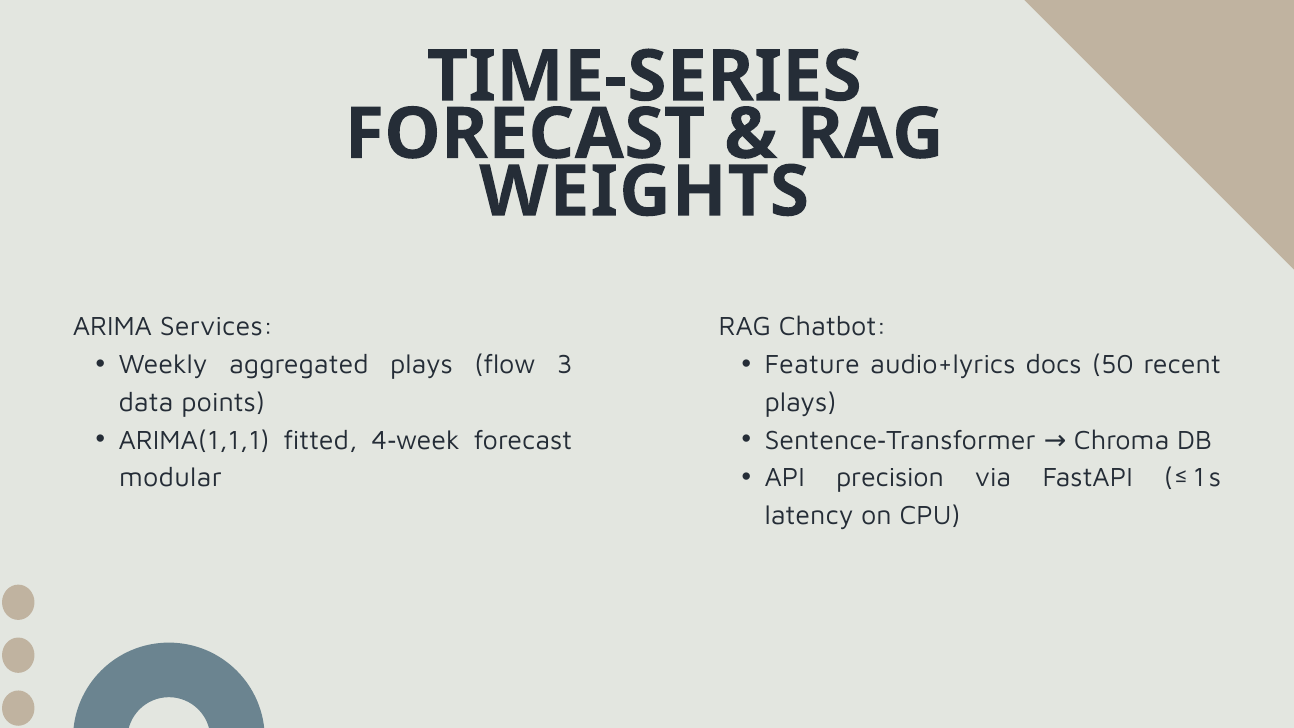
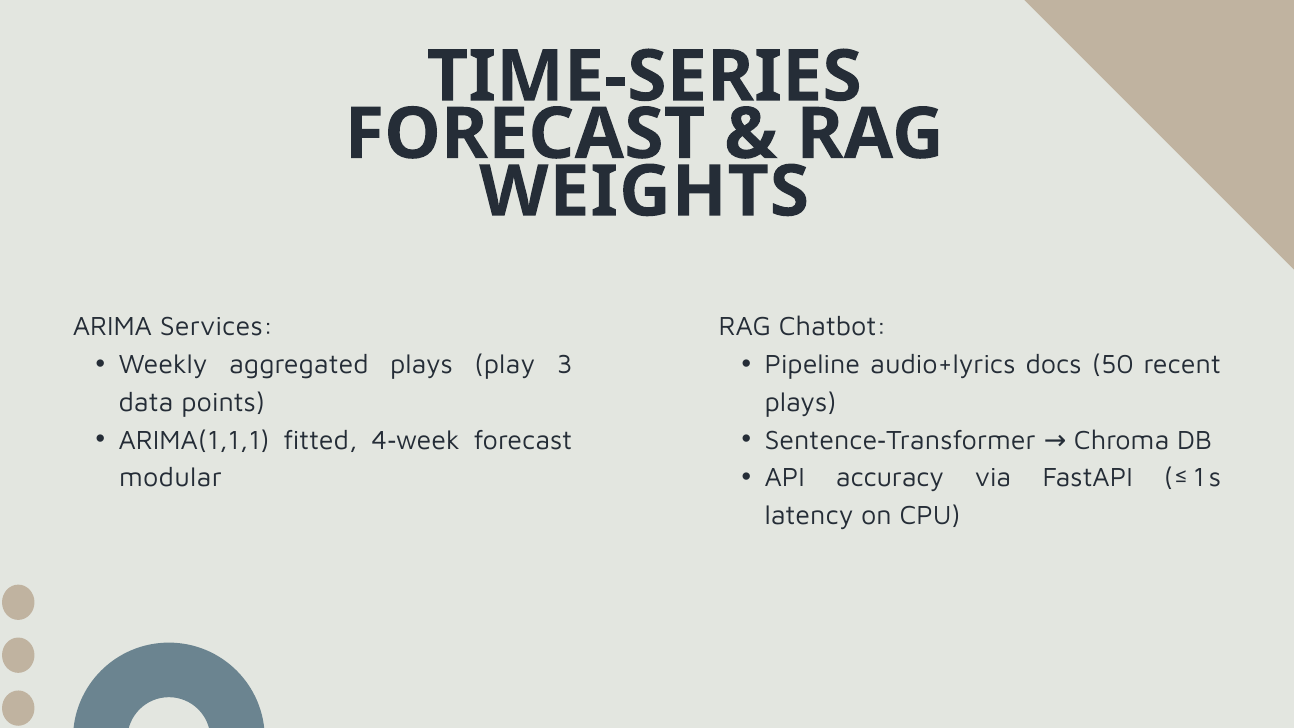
flow: flow -> play (505, 365)
Feature: Feature -> Pipeline (812, 365)
precision: precision -> accuracy (890, 478)
